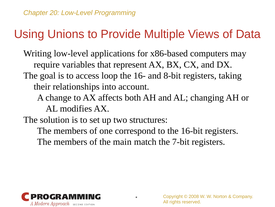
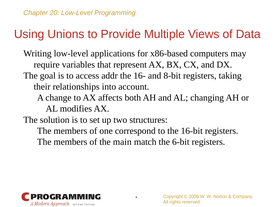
loop: loop -> addr (110, 75)
7-bit: 7-bit -> 6-bit (181, 141)
